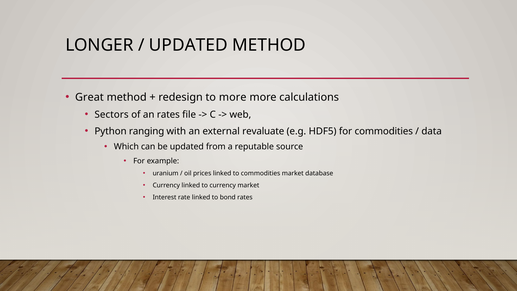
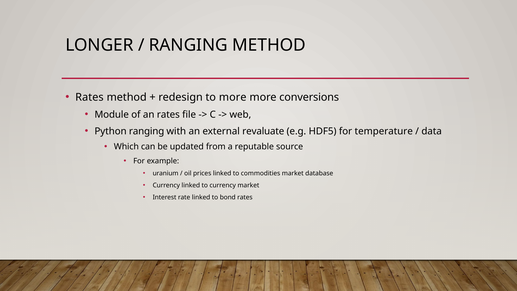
UPDATED: UPDATED -> RANGING (188, 45)
Great: Great -> Rates (89, 97)
calculations: calculations -> conversions (309, 97)
Sectors: Sectors -> Module (112, 114)
for commodities: commodities -> temperature (384, 131)
